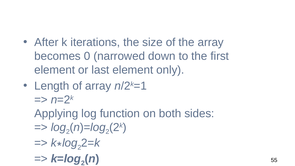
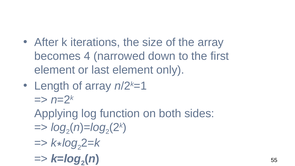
0: 0 -> 4 (87, 56)
